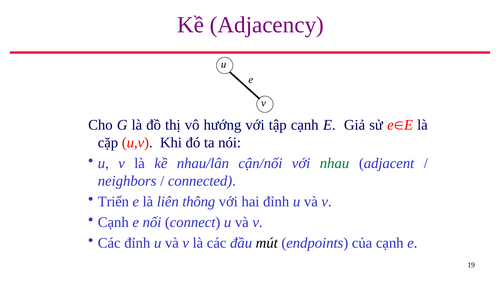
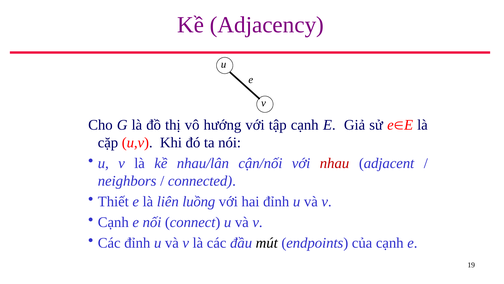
nhau colour: green -> red (335, 163)
Triển: Triển -> Thiết (113, 201)
thông: thông -> luồng (199, 201)
